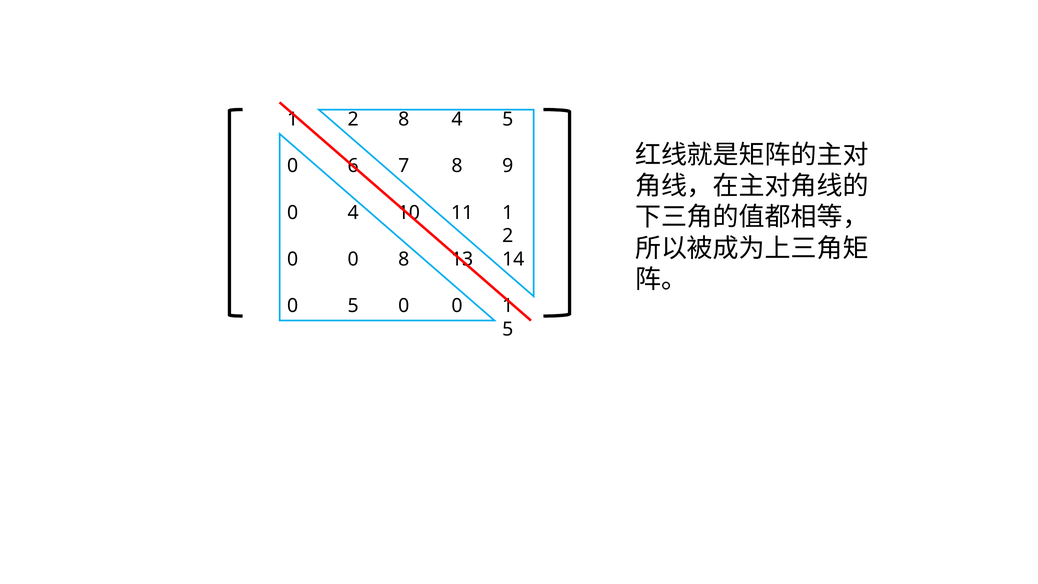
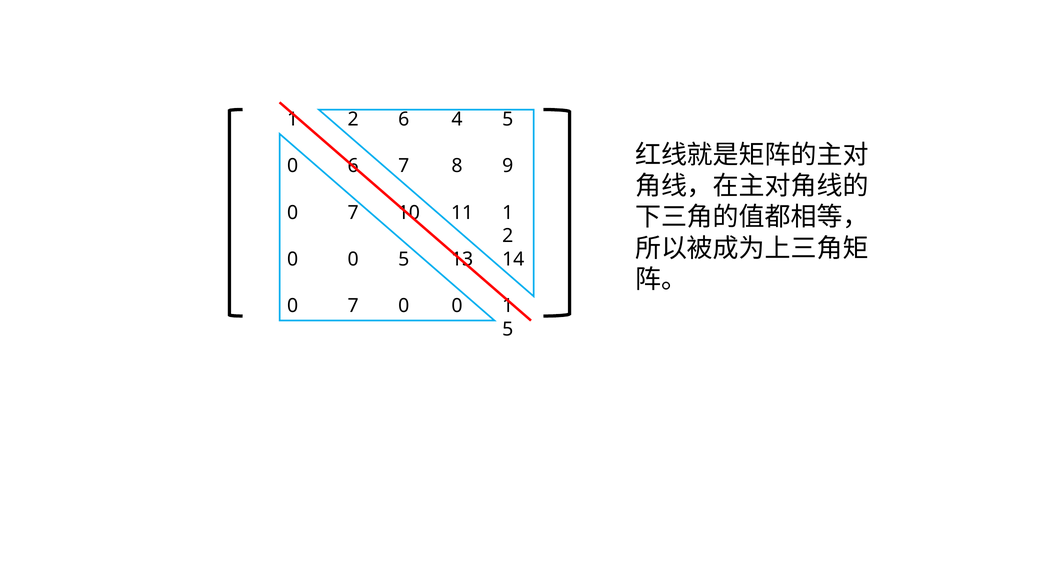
2 8: 8 -> 6 (404, 119)
4: 4 -> 7 (353, 213)
0 8: 8 -> 5 (404, 259)
5: 5 -> 7 (353, 306)
